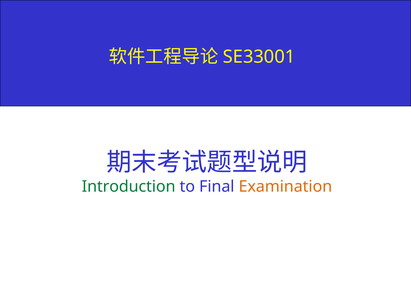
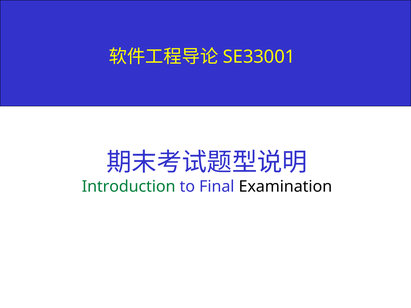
Examination colour: orange -> black (285, 187)
